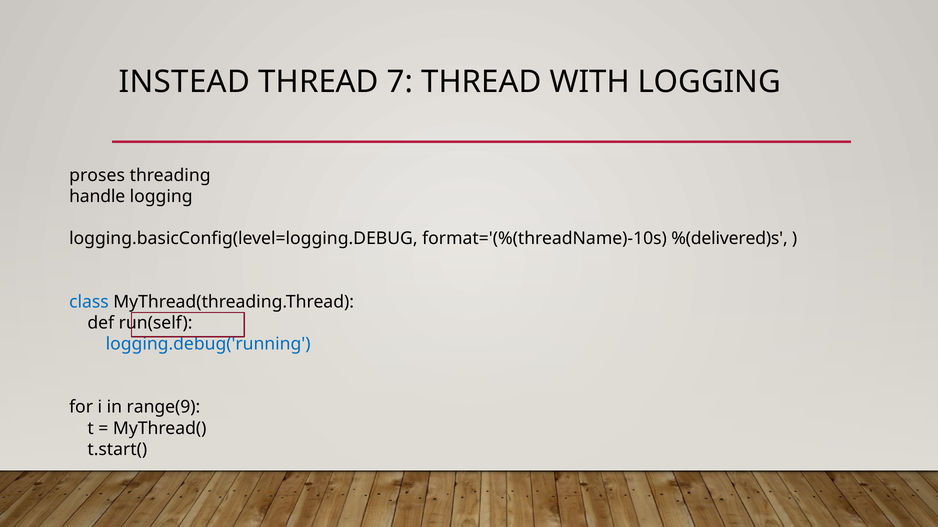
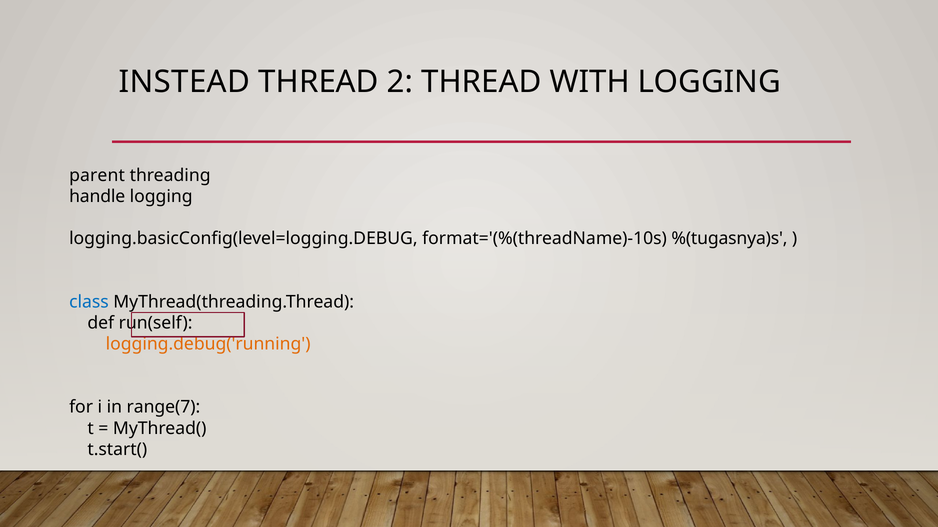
7: 7 -> 2 (400, 82)
proses: proses -> parent (97, 175)
%(delivered)s: %(delivered)s -> %(tugasnya)s (730, 239)
logging.debug('running colour: blue -> orange (208, 344)
range(9: range(9 -> range(7 (163, 408)
